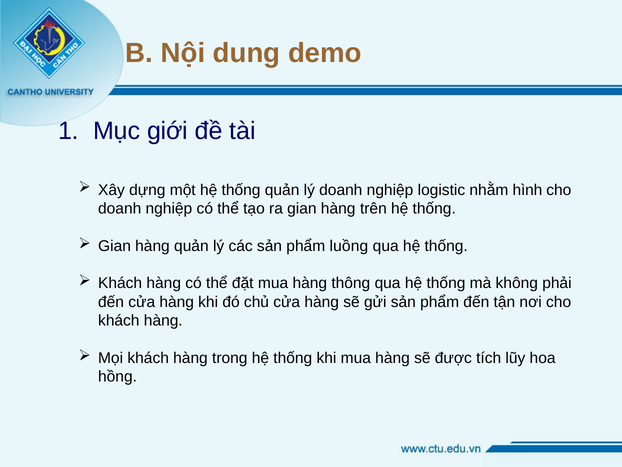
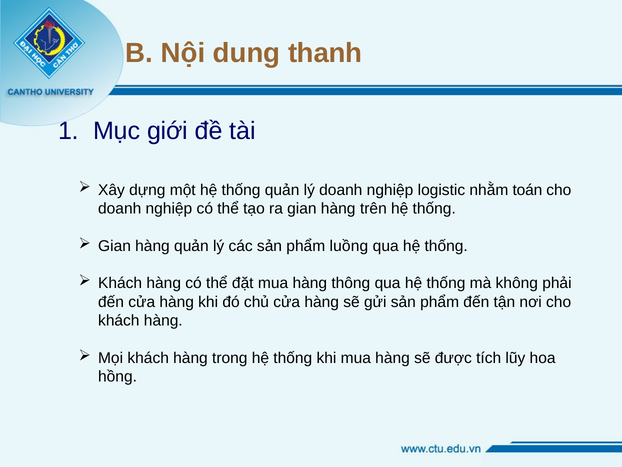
demo: demo -> thanh (325, 53)
hình: hình -> toán (527, 190)
